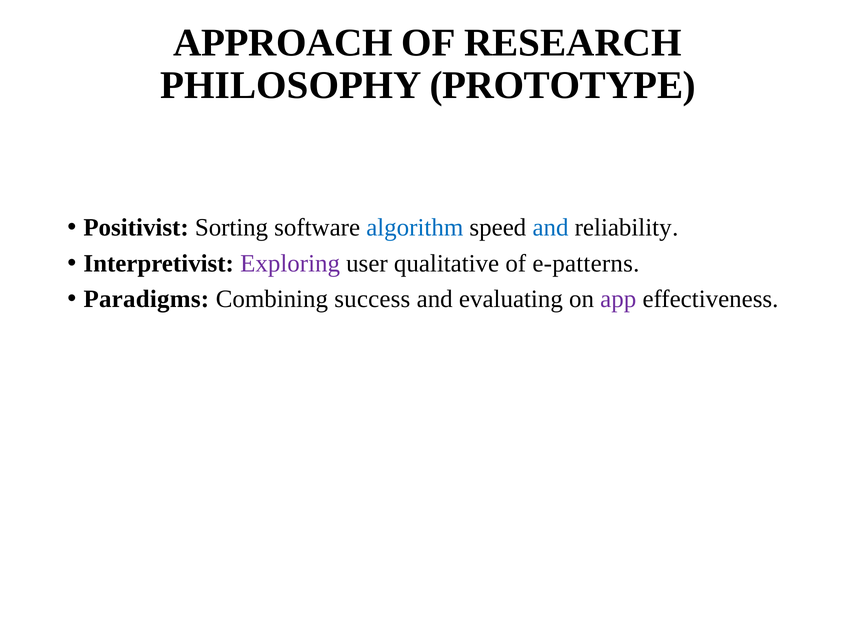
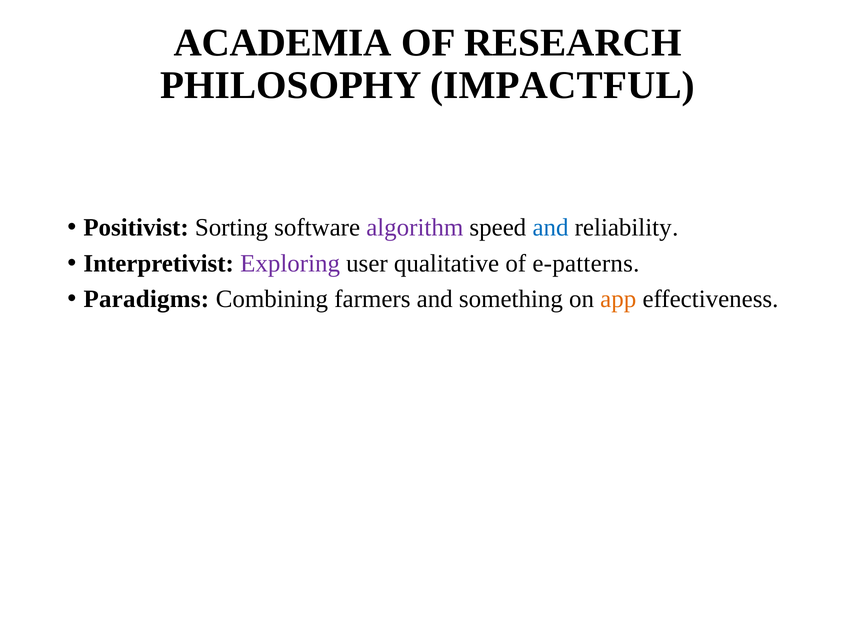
APPROACH: APPROACH -> ACADEMIA (283, 43)
PROTOTYPE: PROTOTYPE -> IMPACTFUL (563, 85)
algorithm colour: blue -> purple (415, 227)
success: success -> farmers (372, 299)
evaluating: evaluating -> something (511, 299)
app colour: purple -> orange (618, 299)
